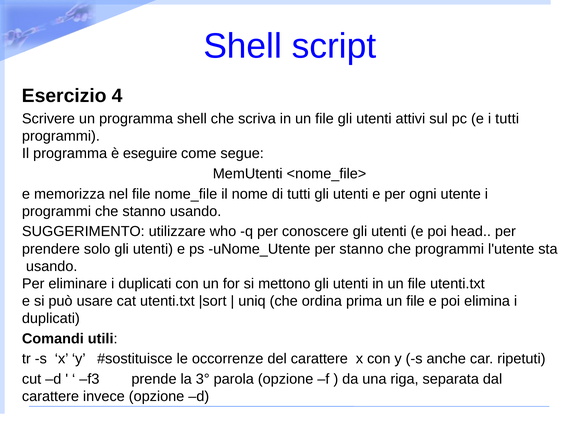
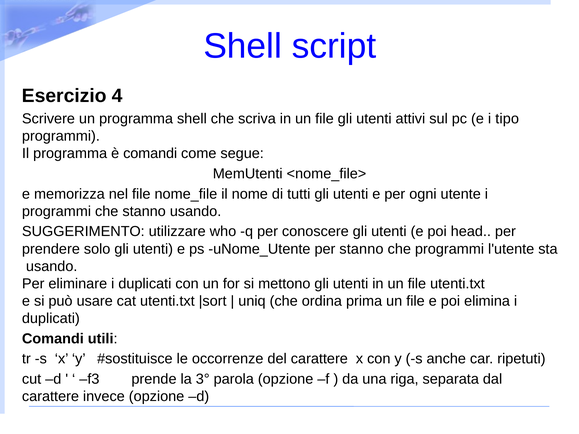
i tutti: tutti -> tipo (507, 119)
è eseguire: eseguire -> comandi (150, 154)
